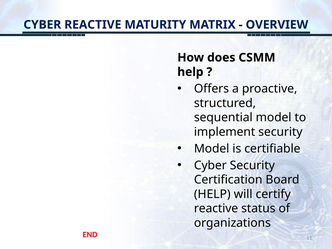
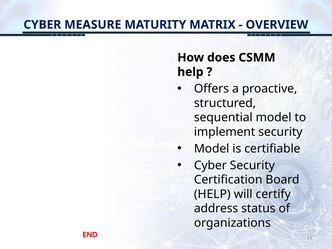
CYBER REACTIVE: REACTIVE -> MEASURE (93, 25)
reactive: reactive -> address (216, 209)
